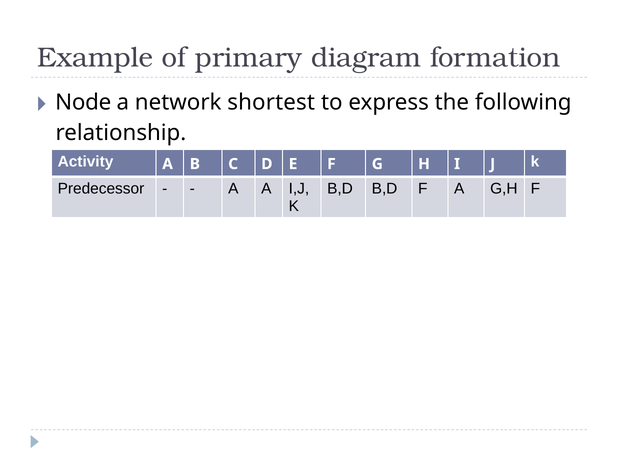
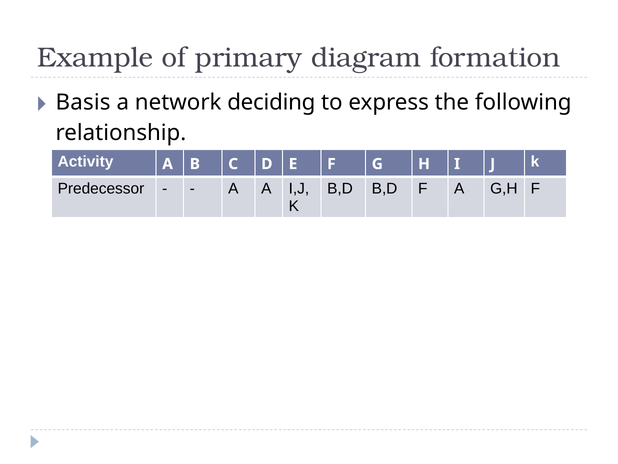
Node: Node -> Basis (83, 102)
shortest: shortest -> deciding (271, 102)
